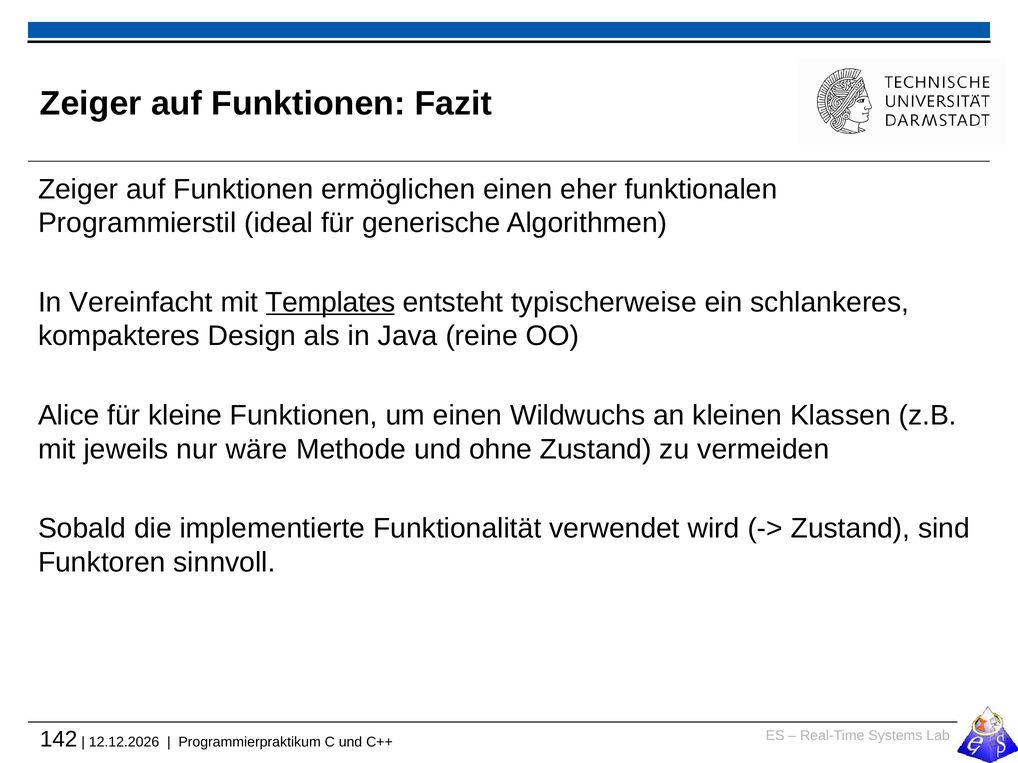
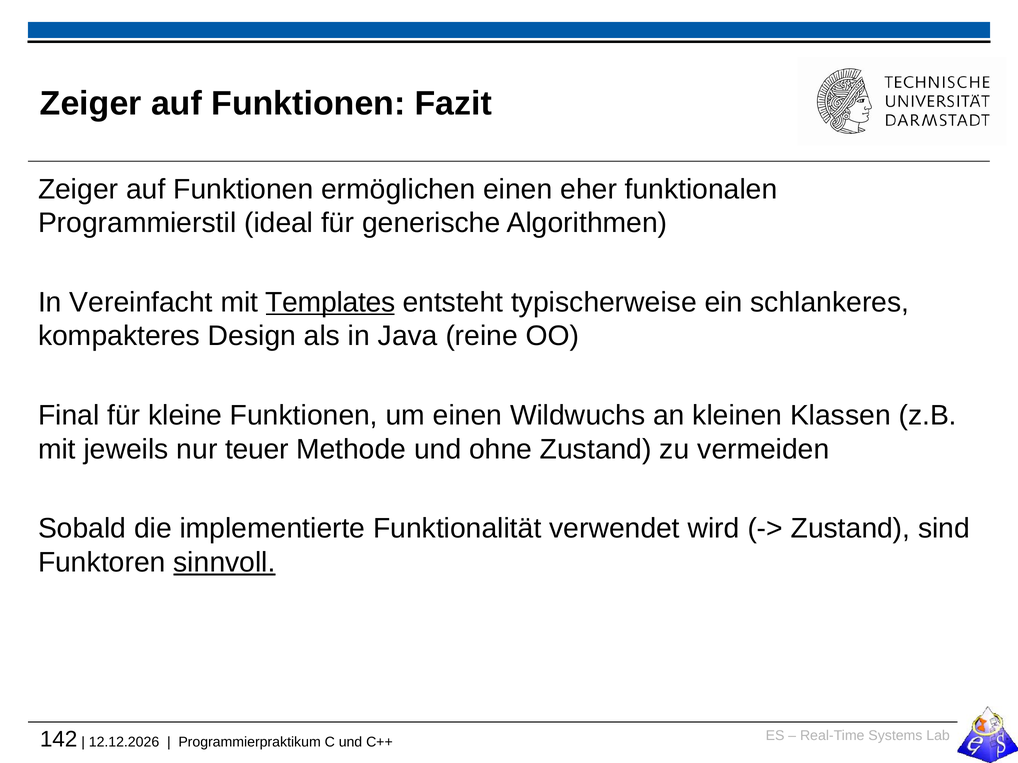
Alice: Alice -> Final (69, 416)
wäre: wäre -> teuer (257, 450)
sinnvoll underline: none -> present (224, 563)
